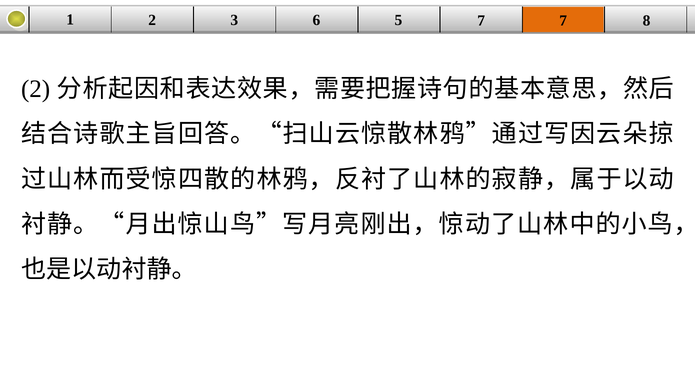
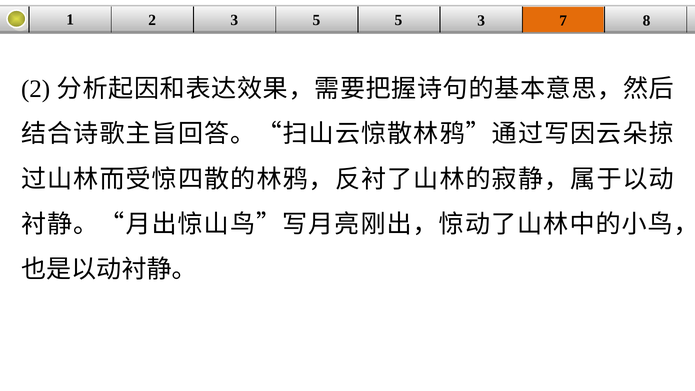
3 6: 6 -> 5 (316, 20)
5 7: 7 -> 3 (481, 20)
